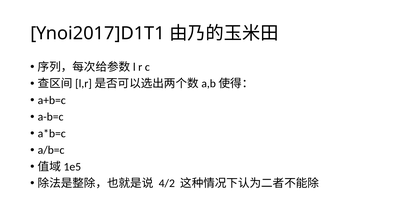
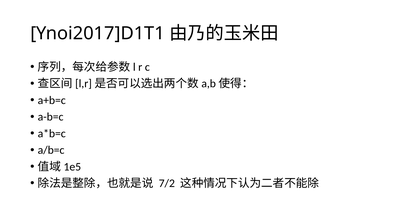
4/2: 4/2 -> 7/2 (167, 184)
